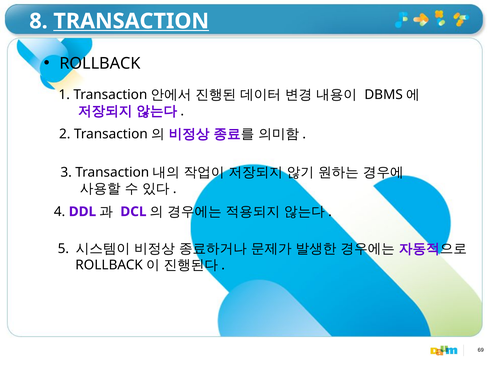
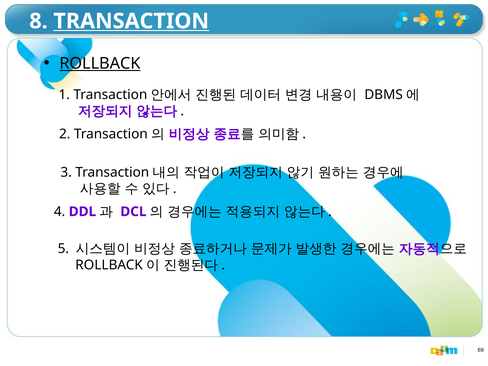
ROLLBACK underline: none -> present (100, 63)
